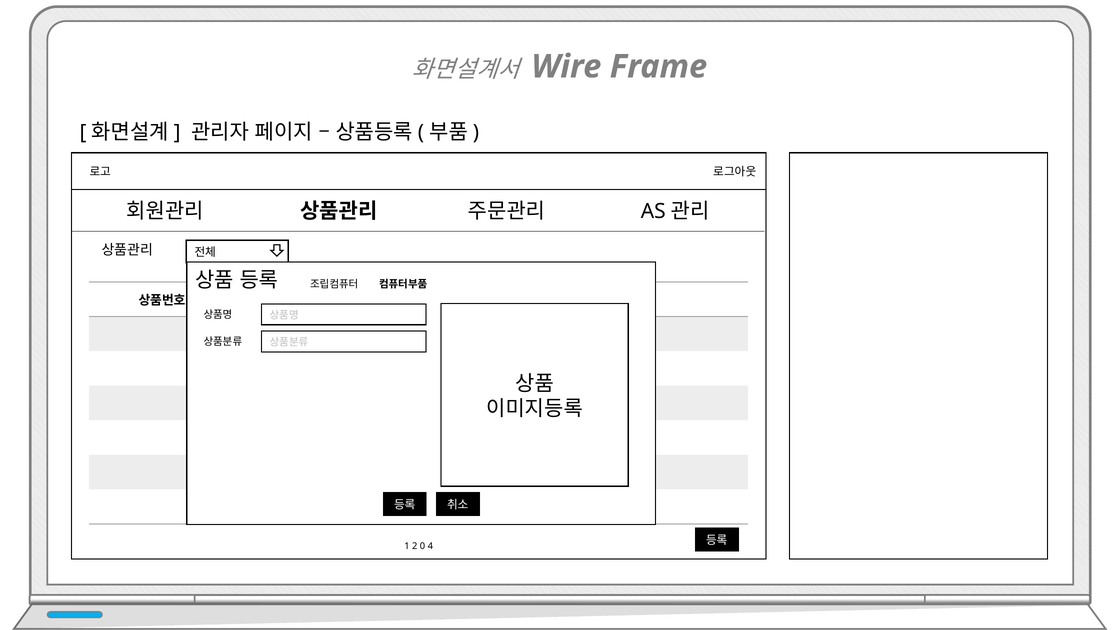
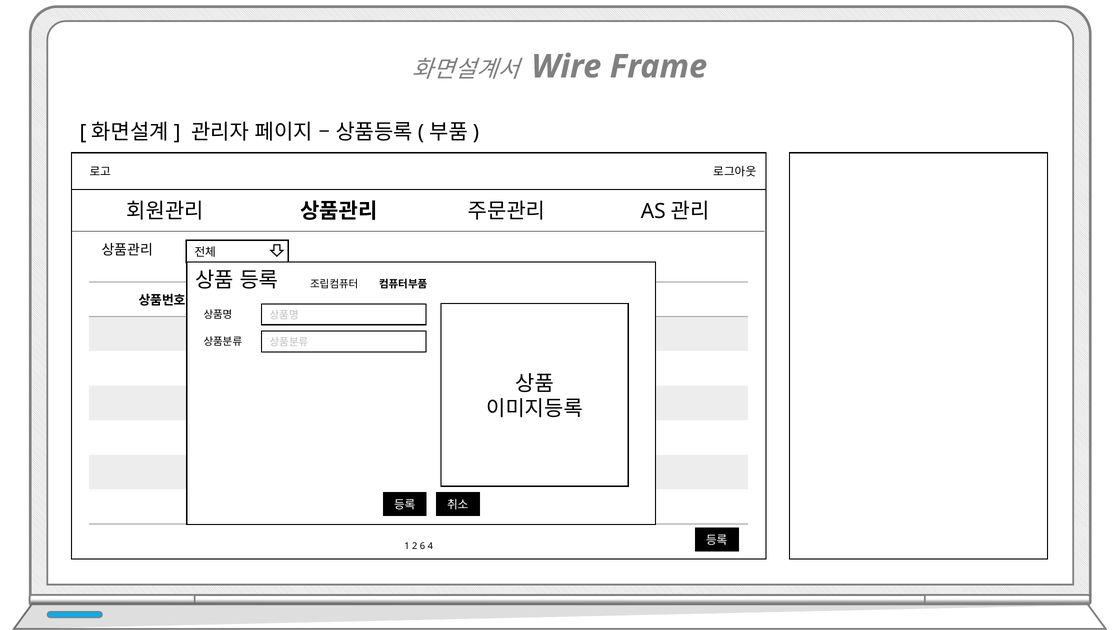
0: 0 -> 6 (423, 546)
